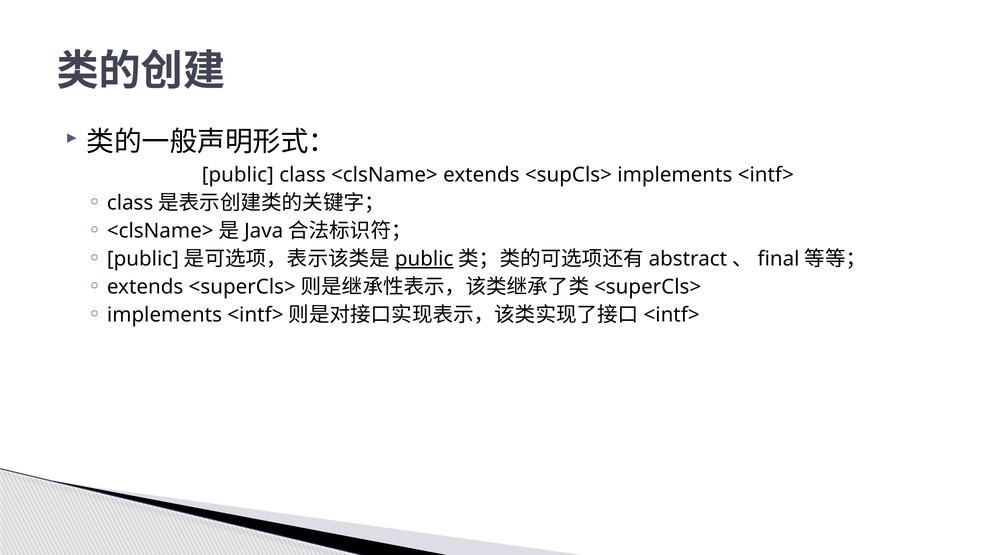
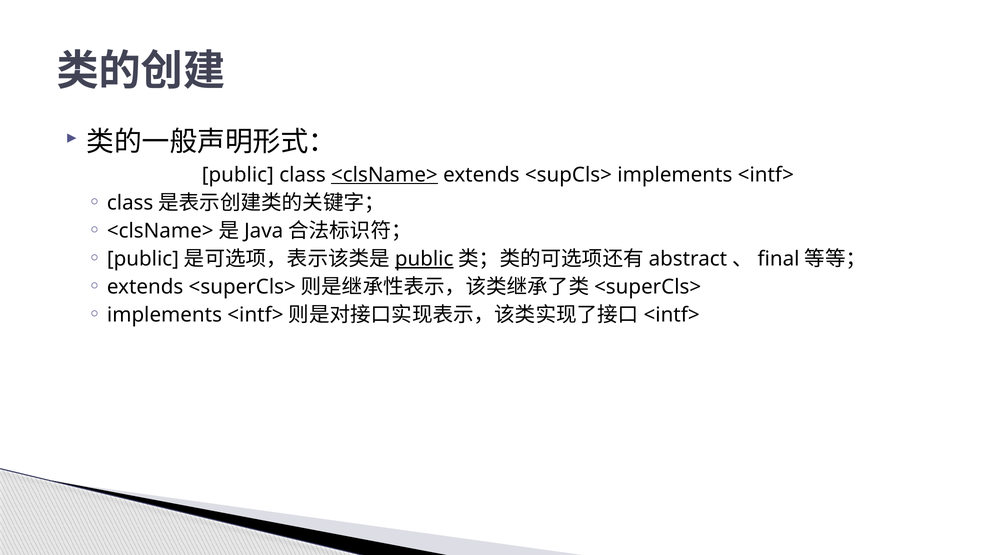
<clsName> underline: none -> present (384, 175)
